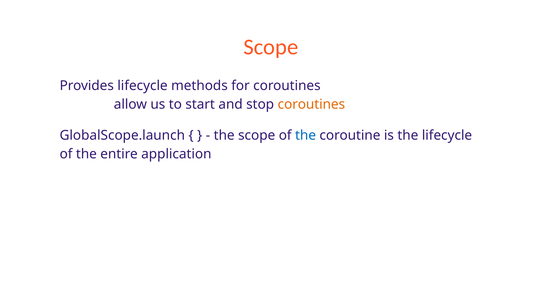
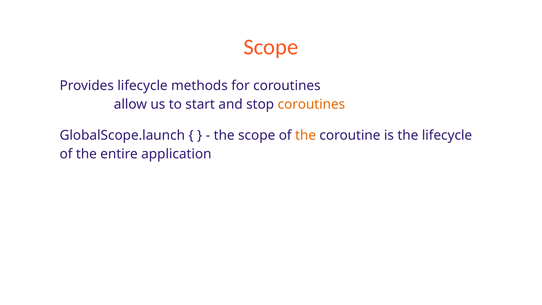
the colour: blue -> orange (306, 135)
